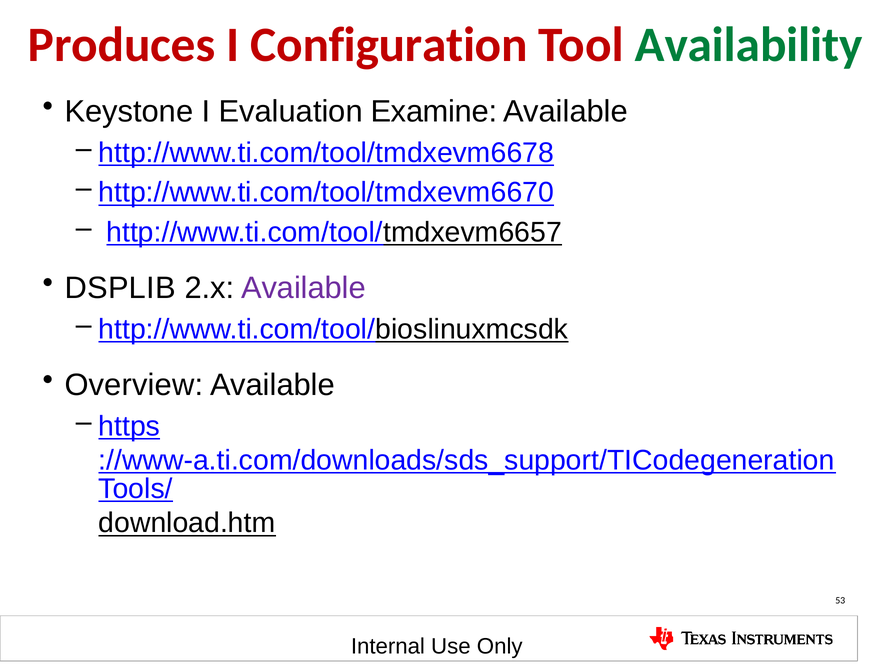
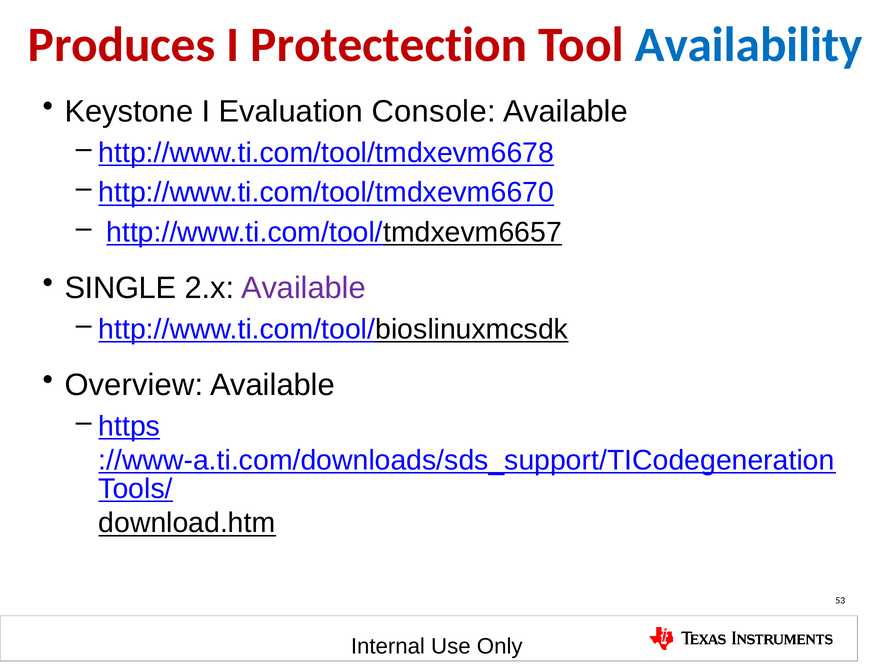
Configuration: Configuration -> Protectection (389, 45)
Availability colour: green -> blue (749, 45)
Examine: Examine -> Console (434, 112)
DSPLIB: DSPLIB -> SINGLE (121, 288)
